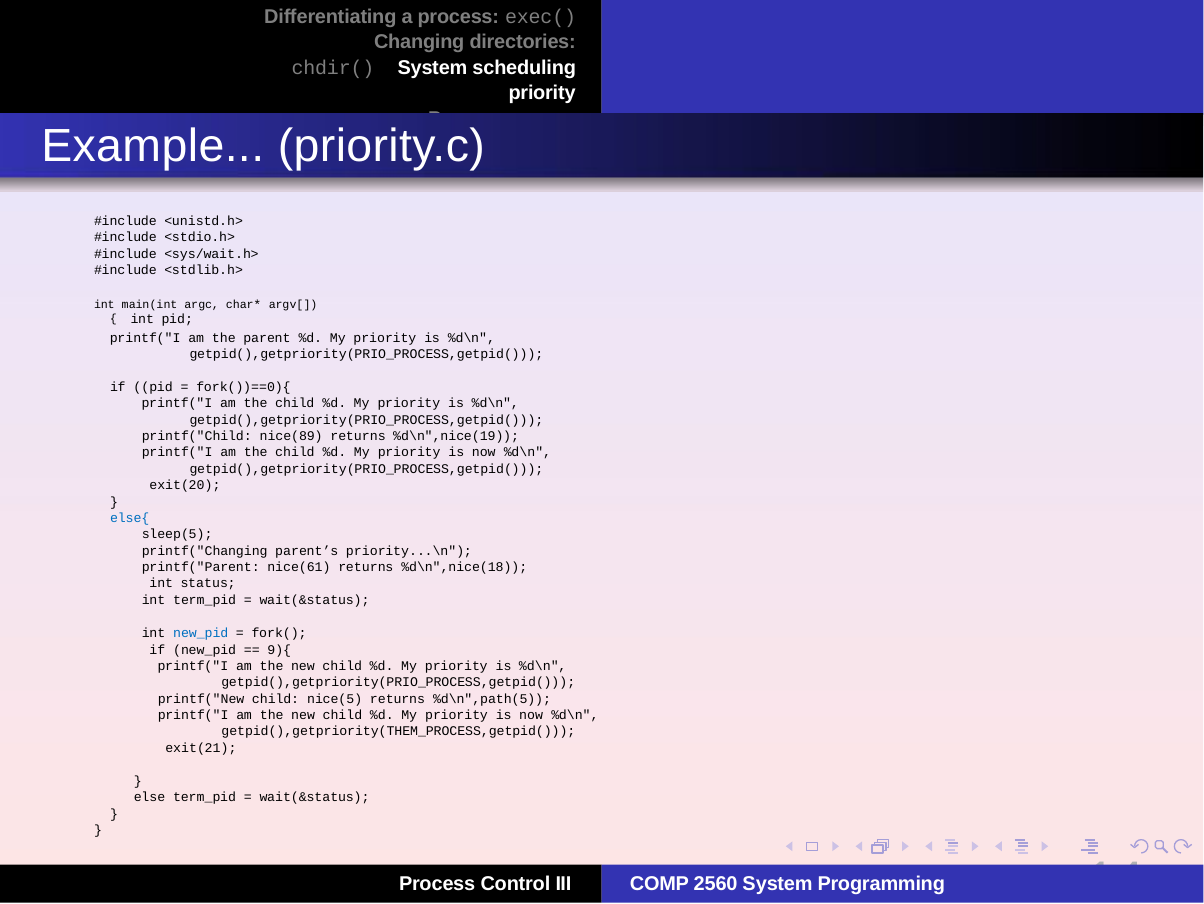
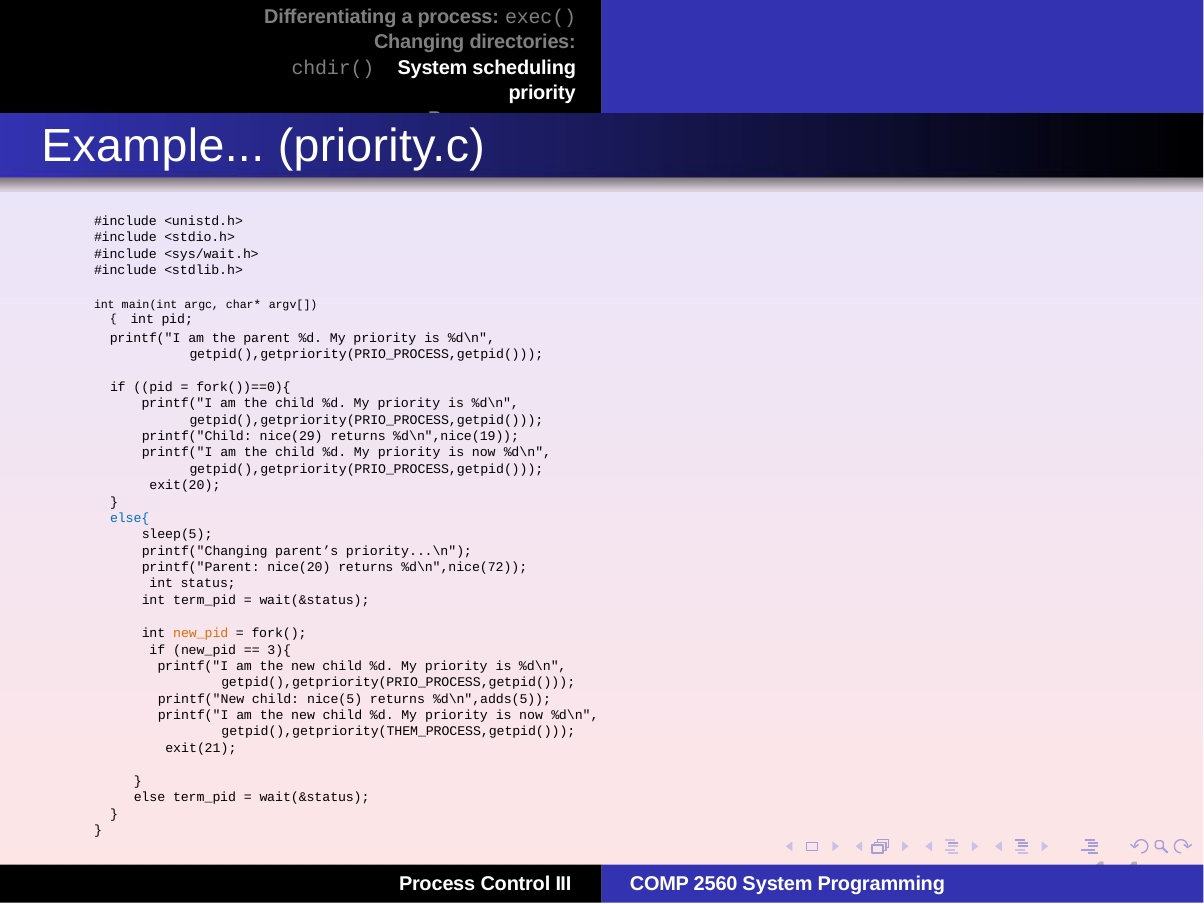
nice(89: nice(89 -> nice(29 (291, 436)
nice(61: nice(61 -> nice(20 (299, 567)
%d\n",nice(18: %d\n",nice(18 -> %d\n",nice(72 (464, 567)
new_pid colour: blue -> orange (201, 633)
9){: 9){ -> 3){ (279, 650)
%d\n",path(5: %d\n",path(5 -> %d\n",adds(5 (492, 699)
